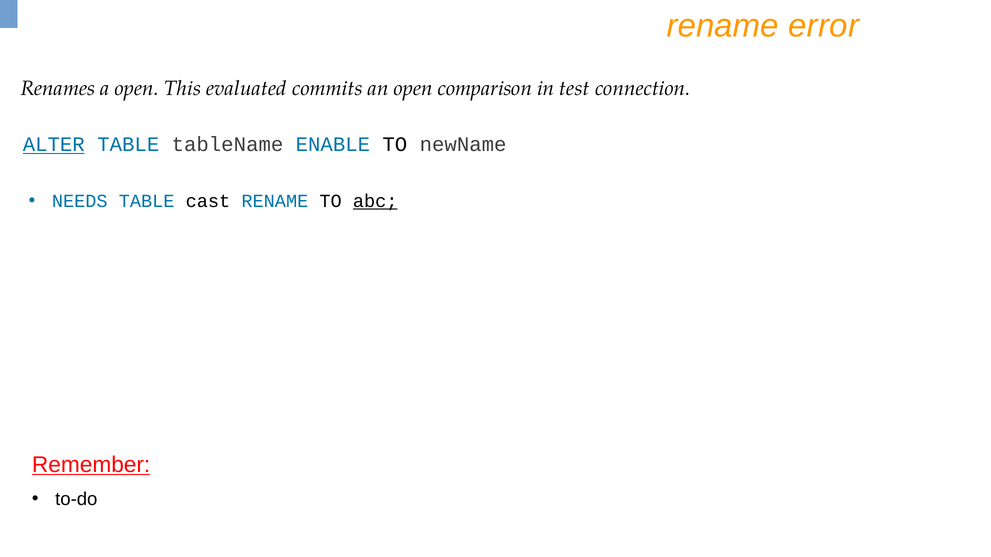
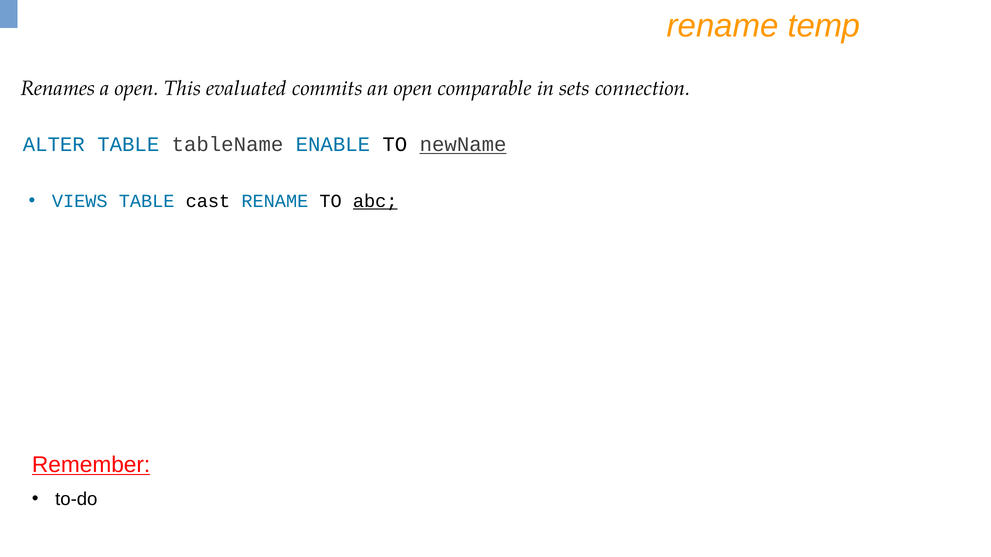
error: error -> temp (824, 26)
comparison: comparison -> comparable (485, 89)
test: test -> sets (575, 89)
ALTER underline: present -> none (54, 145)
newName underline: none -> present (463, 145)
NEEDS: NEEDS -> VIEWS (80, 201)
